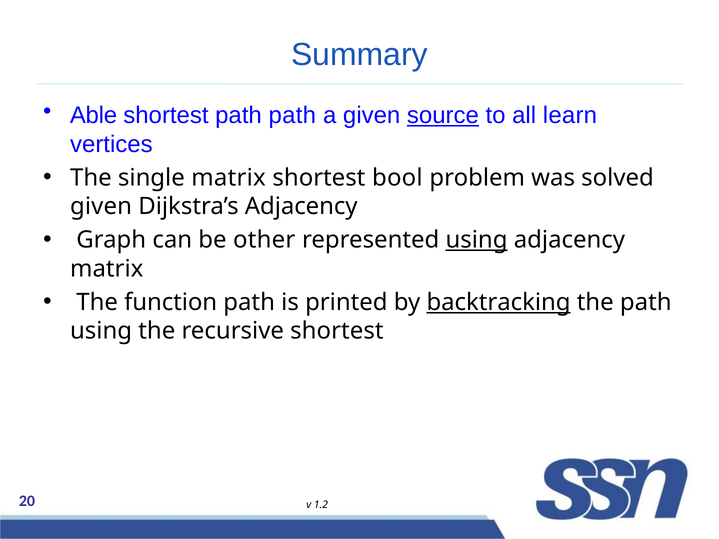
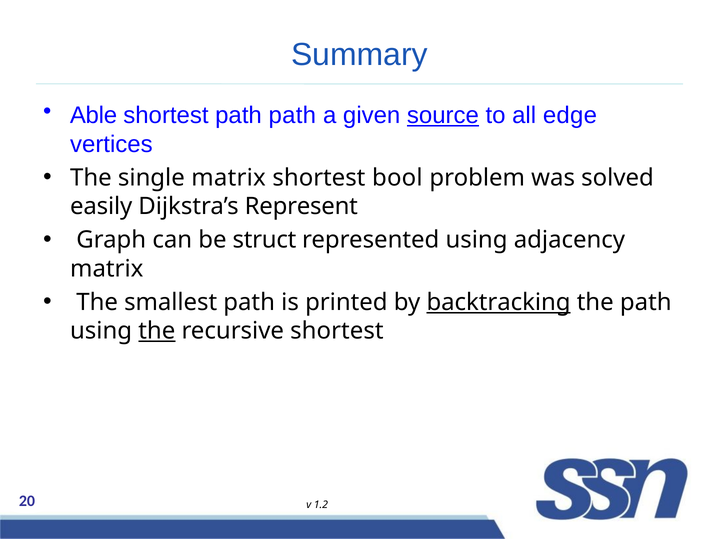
learn: learn -> edge (570, 116)
given: given -> easily (101, 207)
Dijkstra’s Adjacency: Adjacency -> Represent (301, 207)
other: other -> struct (264, 240)
using underline: present -> none (477, 240)
function: function -> smallest (171, 302)
the underline: none -> present (157, 331)
